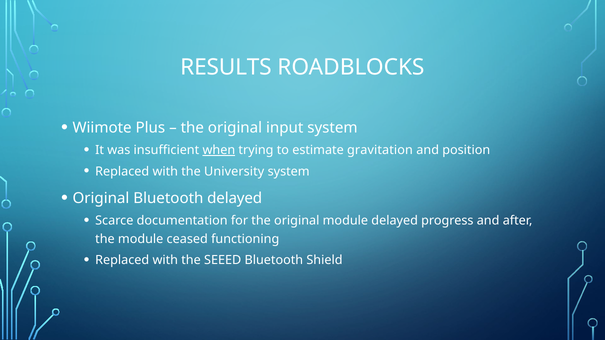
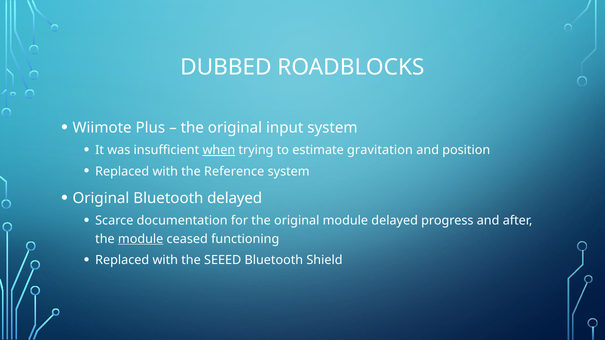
RESULTS: RESULTS -> DUBBED (226, 67)
University: University -> Reference (234, 172)
module underline: none -> present (141, 239)
